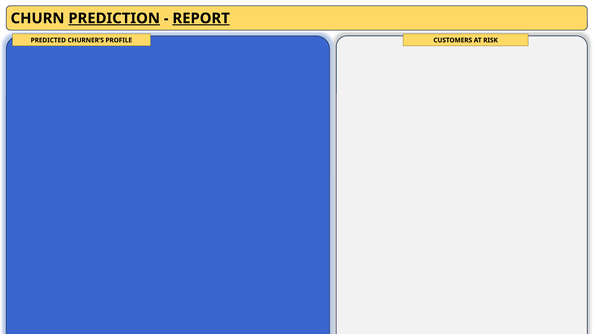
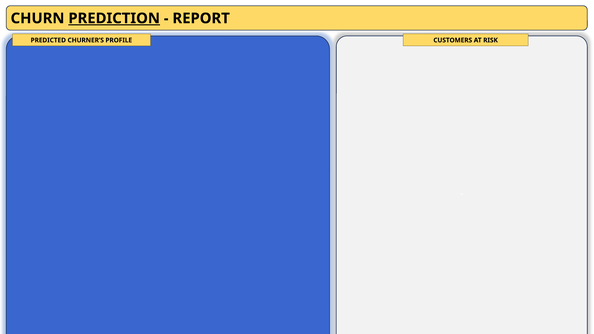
REPORT underline: present -> none (201, 18)
